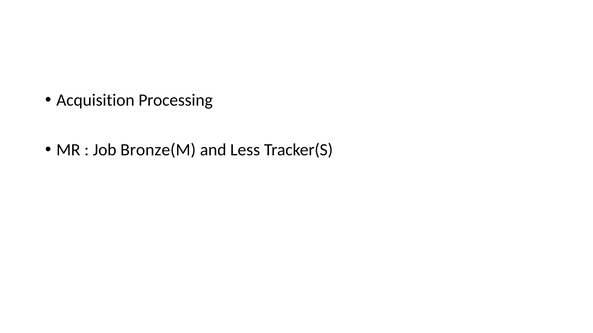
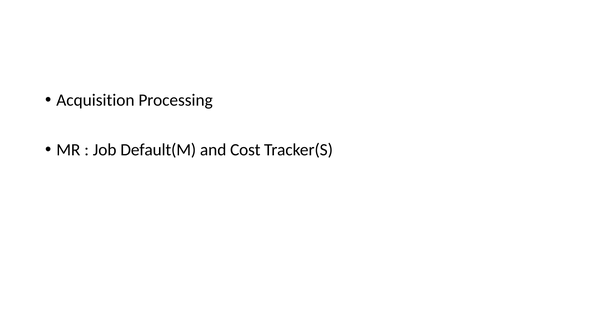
Bronze(M: Bronze(M -> Default(M (158, 150)
Less: Less -> Cost (245, 150)
